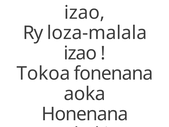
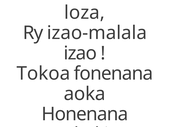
izao: izao -> loza (84, 13)
loza-malala: loza-malala -> izao-malala (97, 33)
